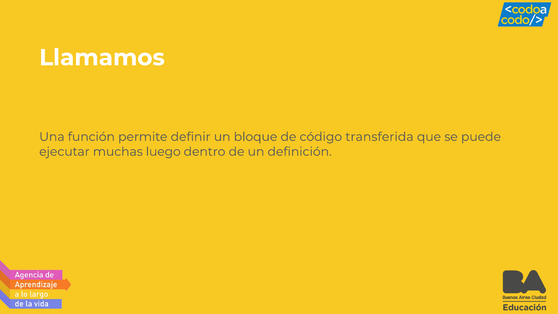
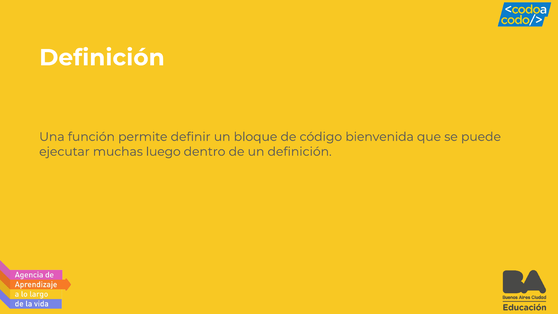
Llamamos: Llamamos -> Definición (102, 58)
transferida: transferida -> bienvenida (380, 137)
